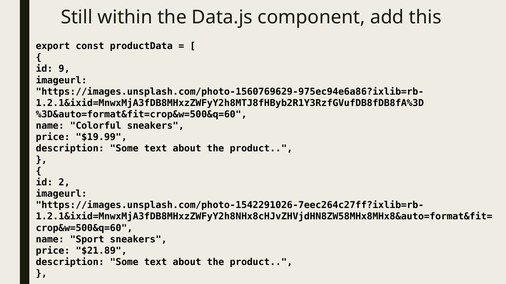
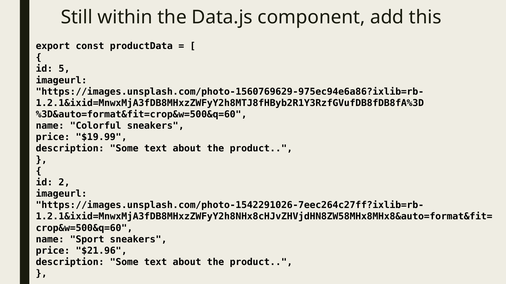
9: 9 -> 5 (64, 69)
$21.89: $21.89 -> $21.96 (101, 251)
